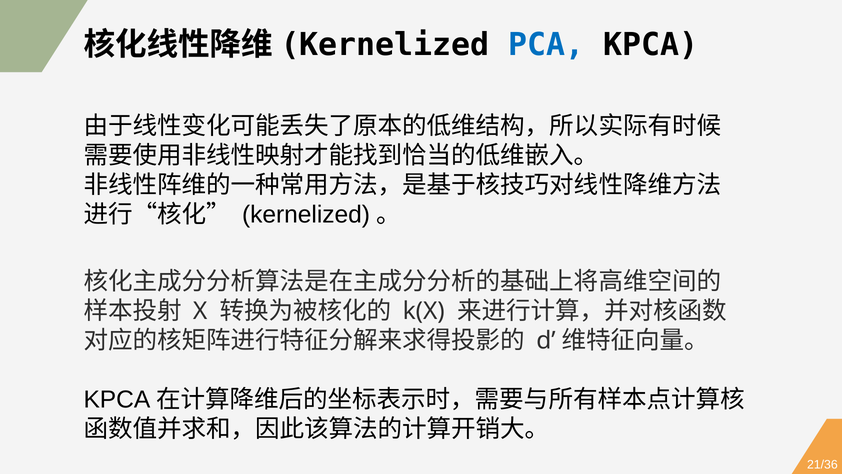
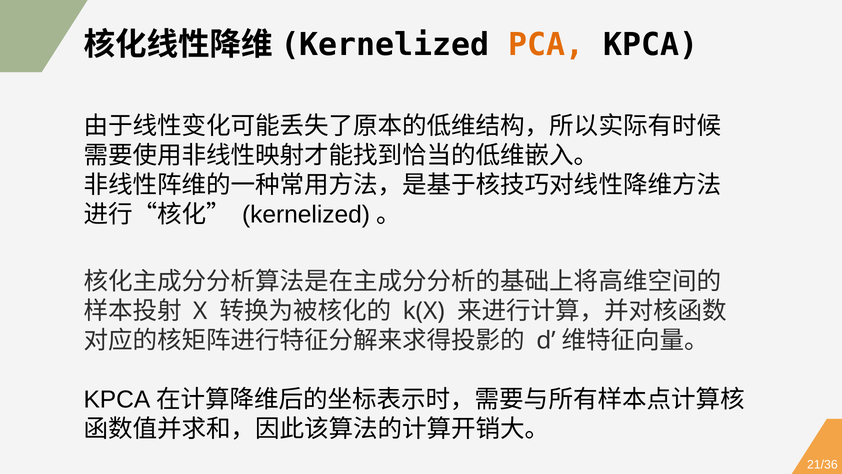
PCA colour: blue -> orange (546, 45)
